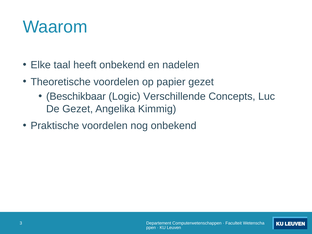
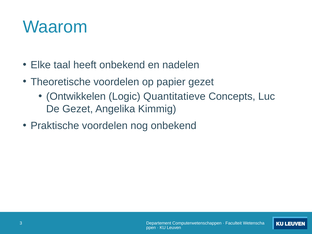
Beschikbaar: Beschikbaar -> Ontwikkelen (76, 96)
Verschillende: Verschillende -> Quantitatieve (174, 96)
